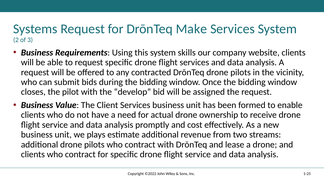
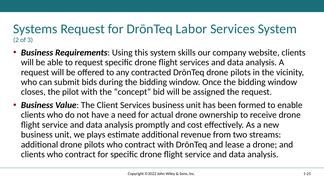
Make: Make -> Labor (191, 29)
develop“: develop“ -> concept“ (132, 92)
